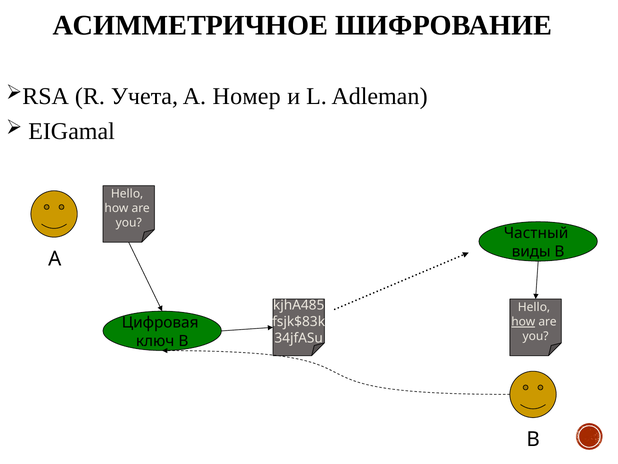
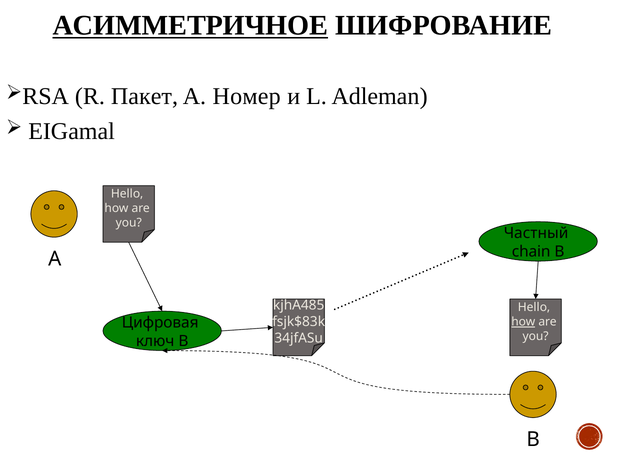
АСИММЕТРИЧНОЕ underline: none -> present (190, 26)
Учета: Учета -> Пакет (144, 96)
виды: виды -> chain (531, 251)
